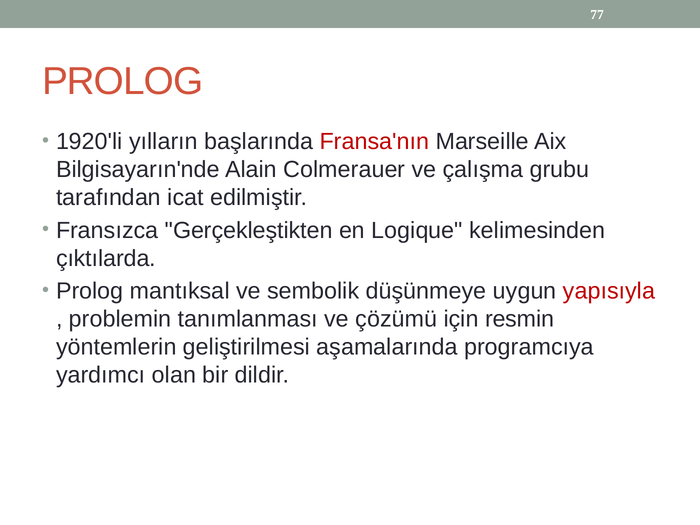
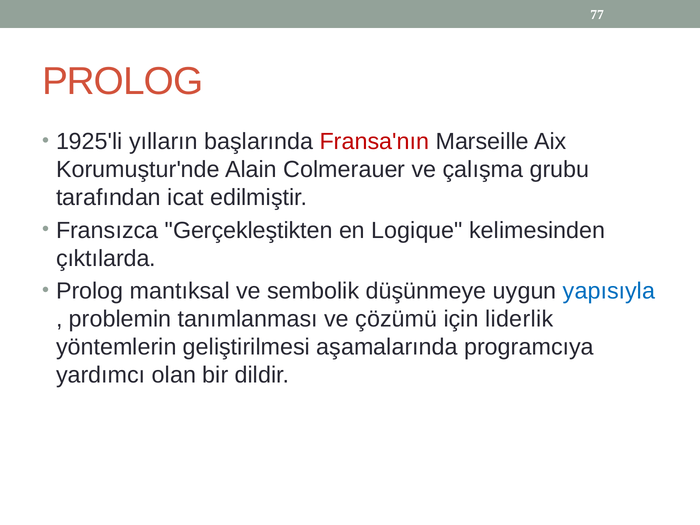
1920'li: 1920'li -> 1925'li (89, 142)
Bilgisayarın'nde: Bilgisayarın'nde -> Korumuştur'nde (138, 170)
yapısıyla colour: red -> blue (609, 291)
resmin: resmin -> liderlik (519, 319)
